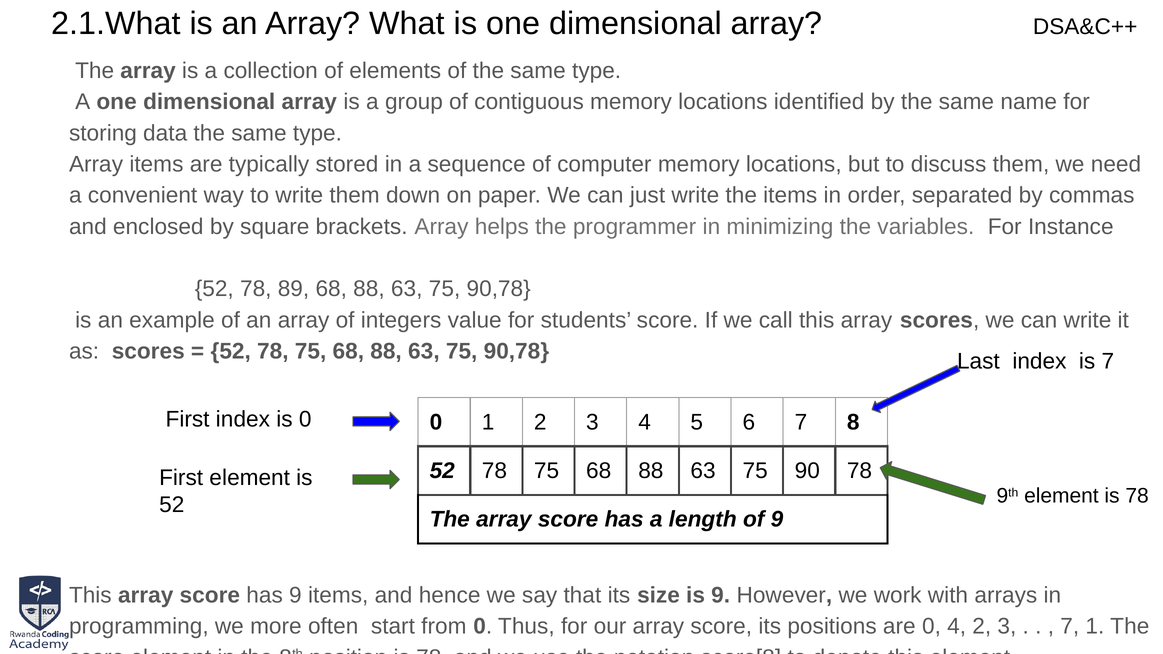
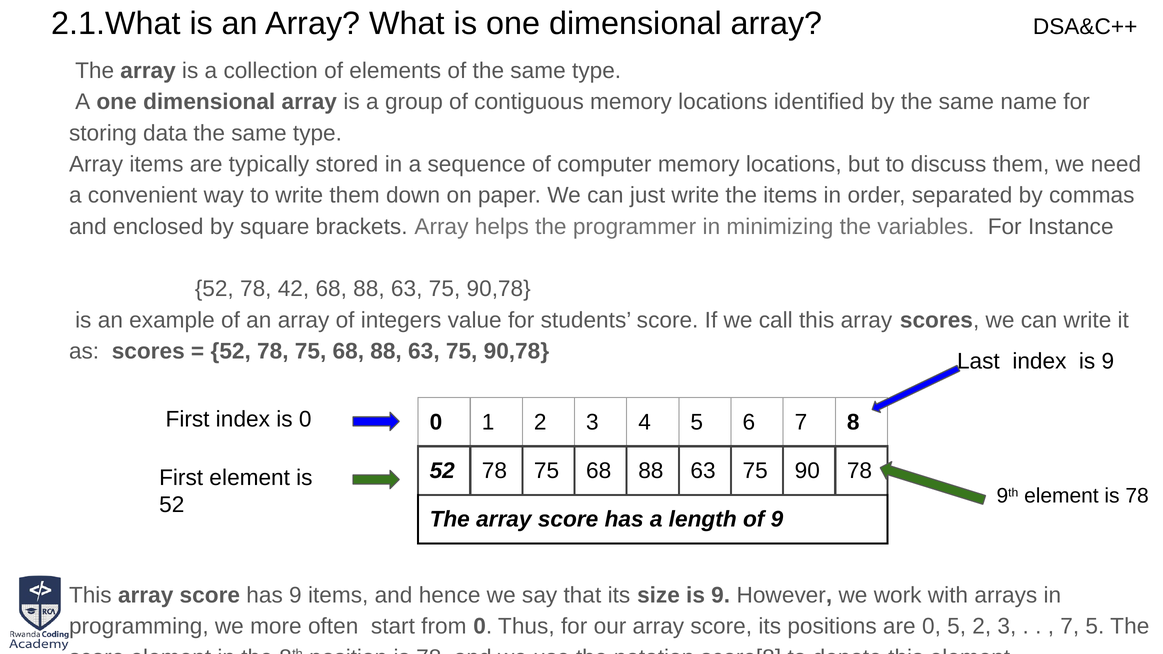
89: 89 -> 42 (293, 289)
index is 7: 7 -> 9 (1108, 361)
0 4: 4 -> 5 (957, 627)
7 1: 1 -> 5 (1095, 627)
